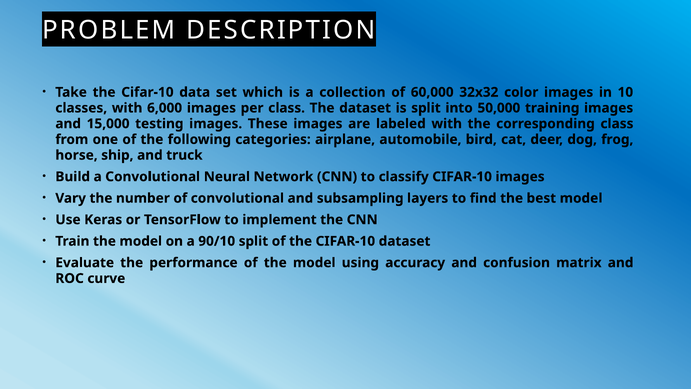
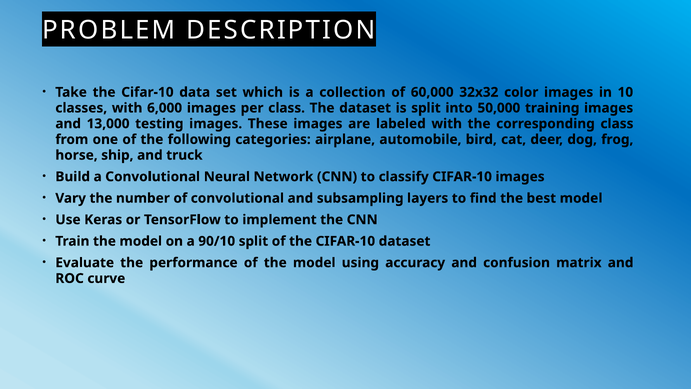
15,000: 15,000 -> 13,000 (108, 124)
